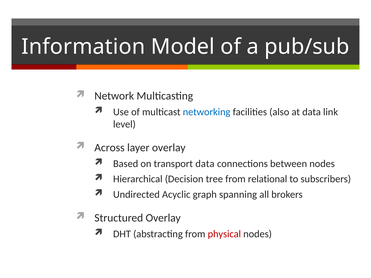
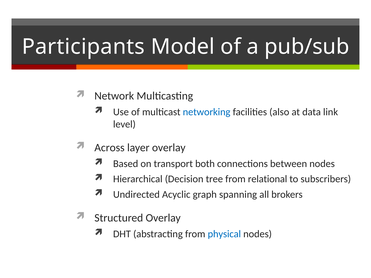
Information: Information -> Participants (83, 47)
transport data: data -> both (205, 164)
physical colour: red -> blue (224, 234)
